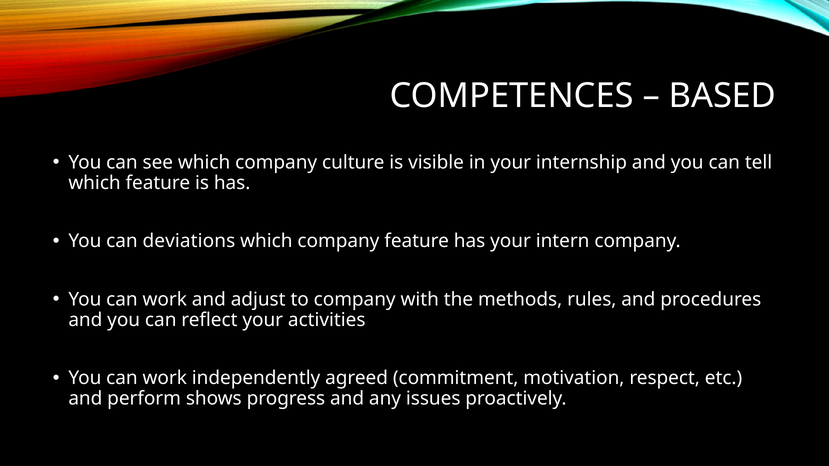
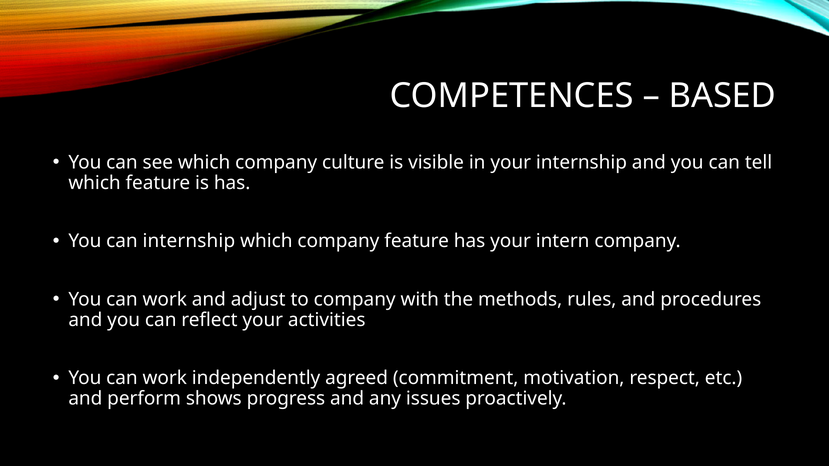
can deviations: deviations -> internship (189, 241)
